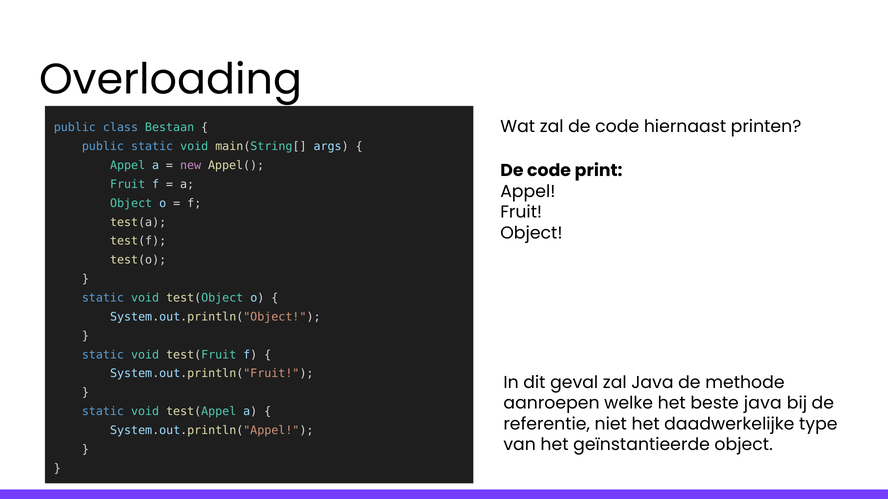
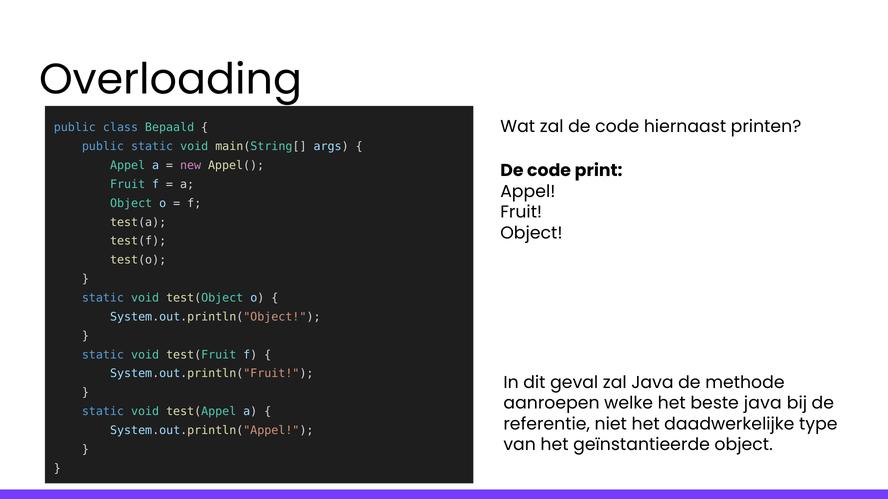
Bestaan: Bestaan -> Bepaald (170, 128)
